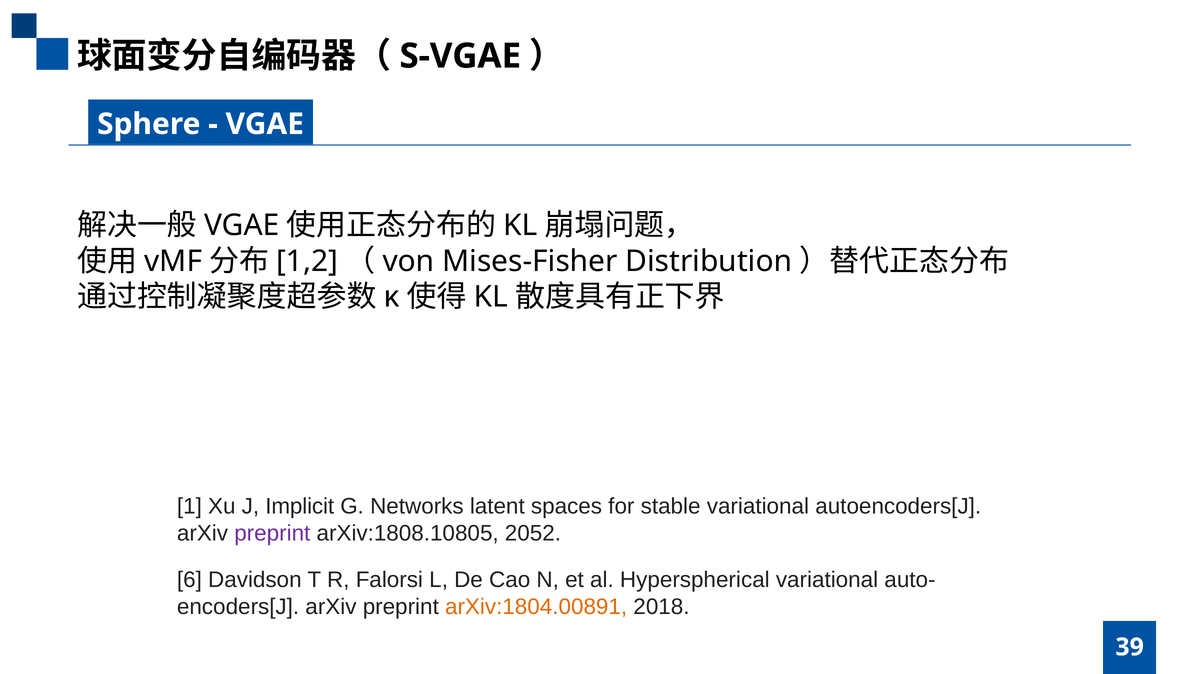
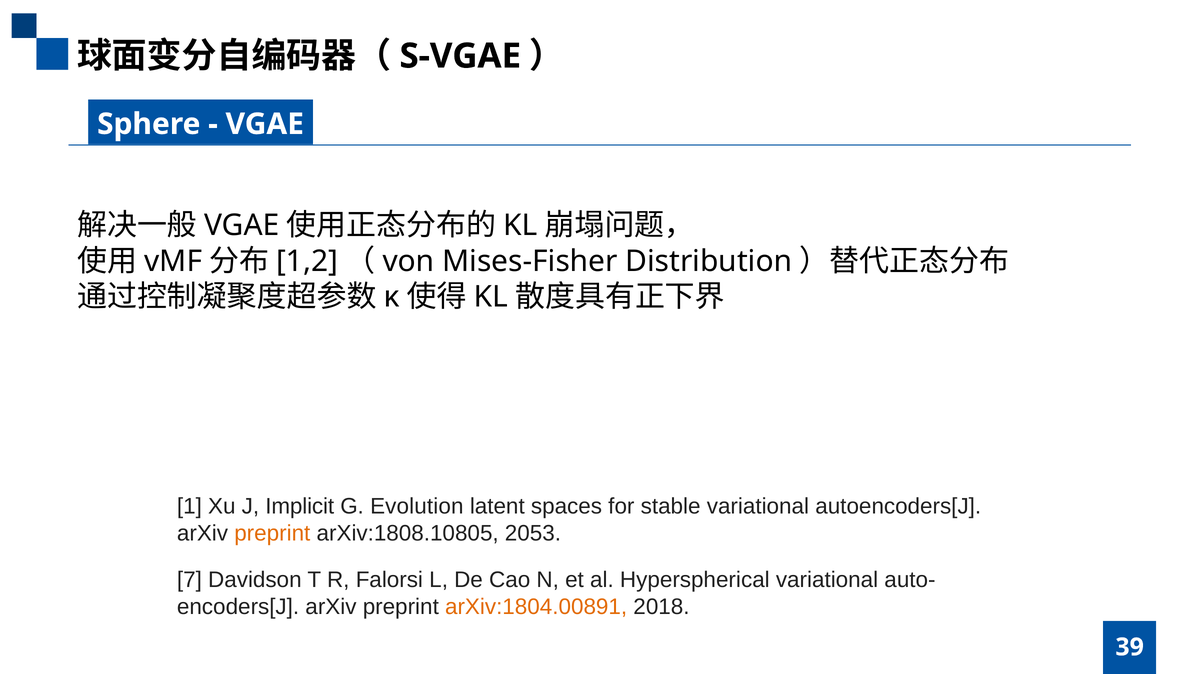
Networks: Networks -> Evolution (417, 506)
preprint colour: purple -> orange (272, 533)
2052: 2052 -> 2053 (533, 533)
6: 6 -> 7 (189, 580)
